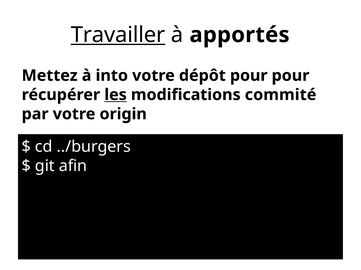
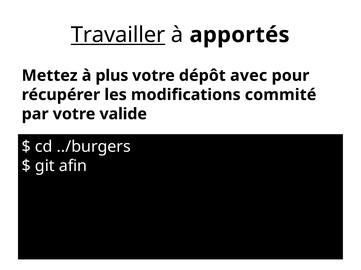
into: into -> plus (112, 76)
dépôt pour: pour -> avec (249, 76)
les underline: present -> none (116, 95)
origin: origin -> valide (123, 114)
